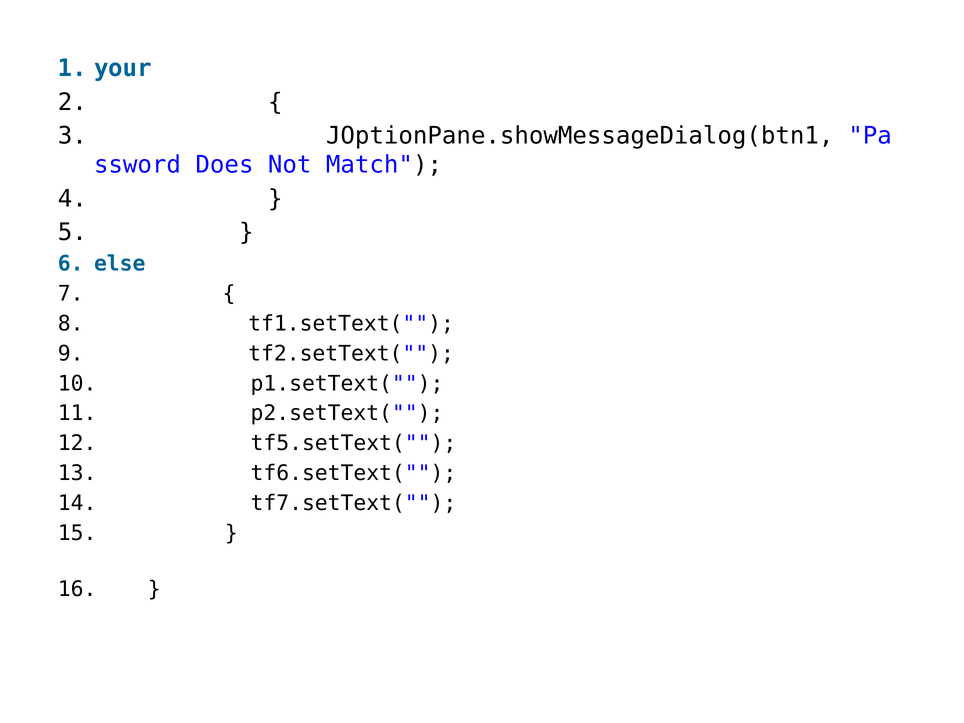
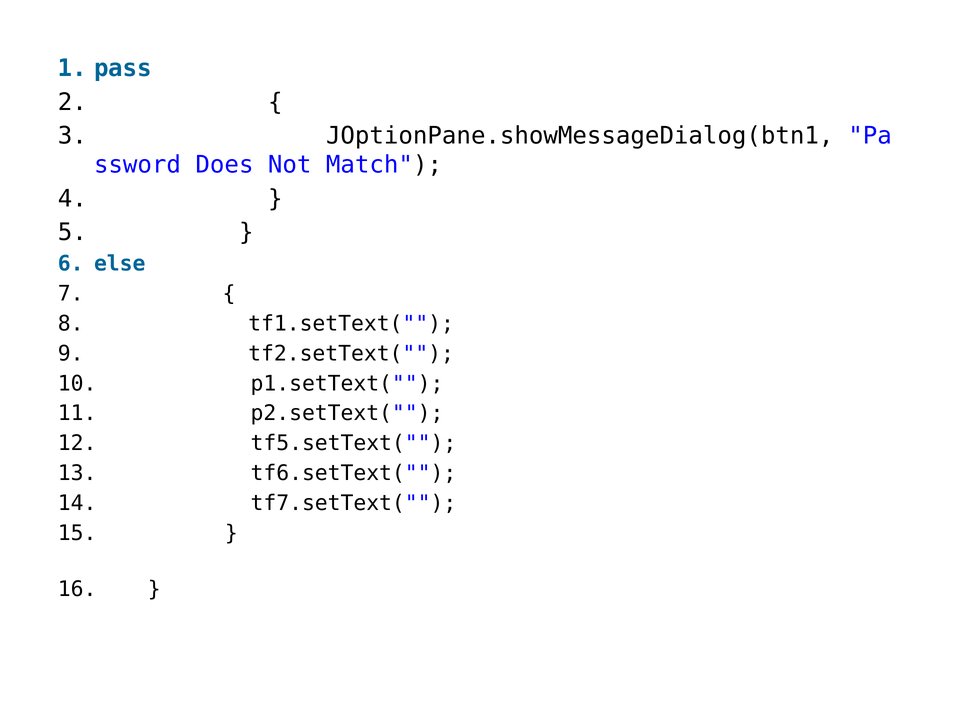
your: your -> pass (123, 68)
